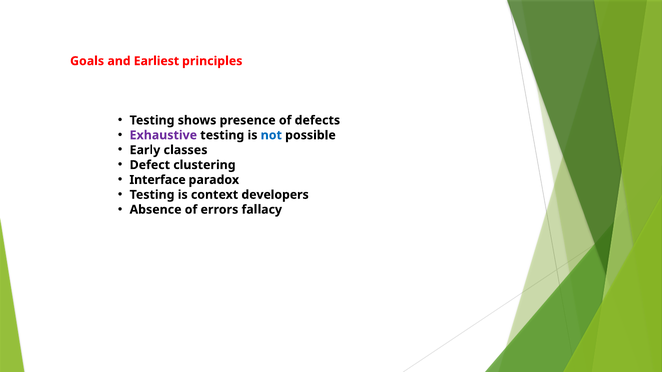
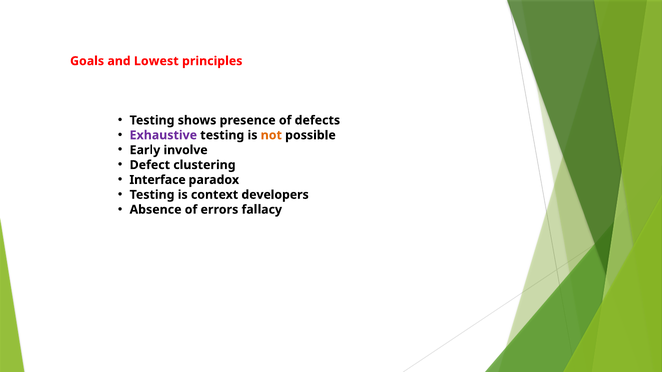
Earliest: Earliest -> Lowest (156, 61)
not colour: blue -> orange (271, 135)
classes: classes -> involve (186, 150)
